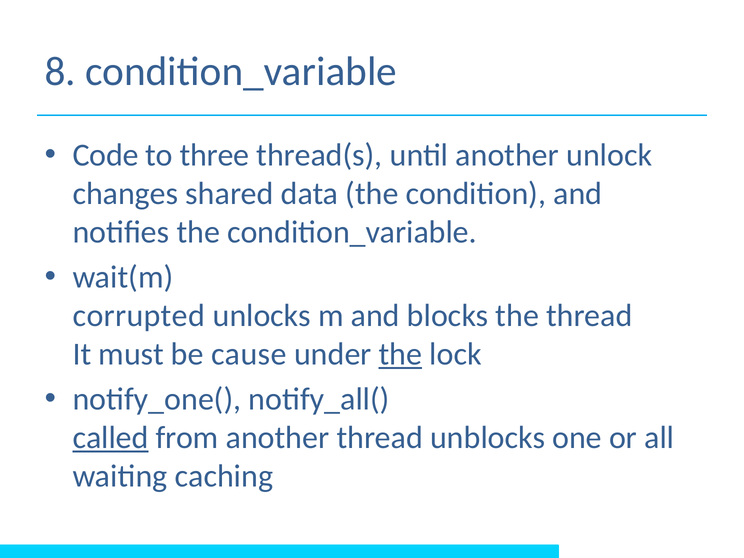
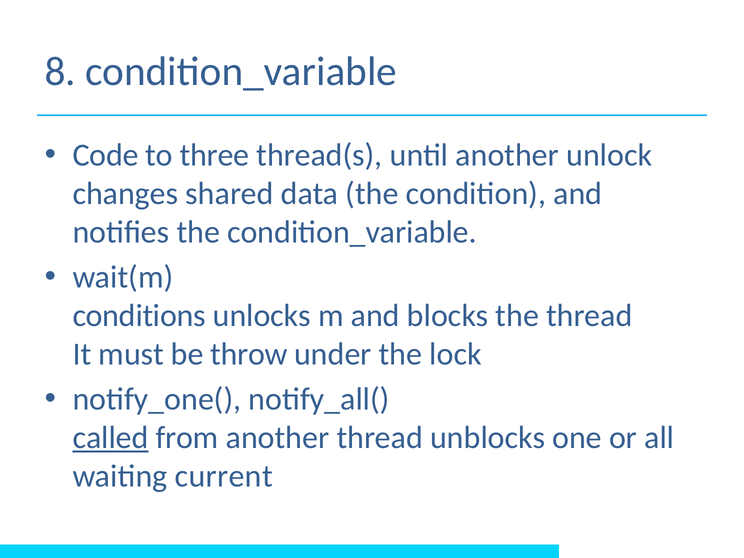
corrupted: corrupted -> conditions (139, 316)
cause: cause -> throw (249, 354)
the underline: present -> none (400, 354)
caching: caching -> current (224, 476)
